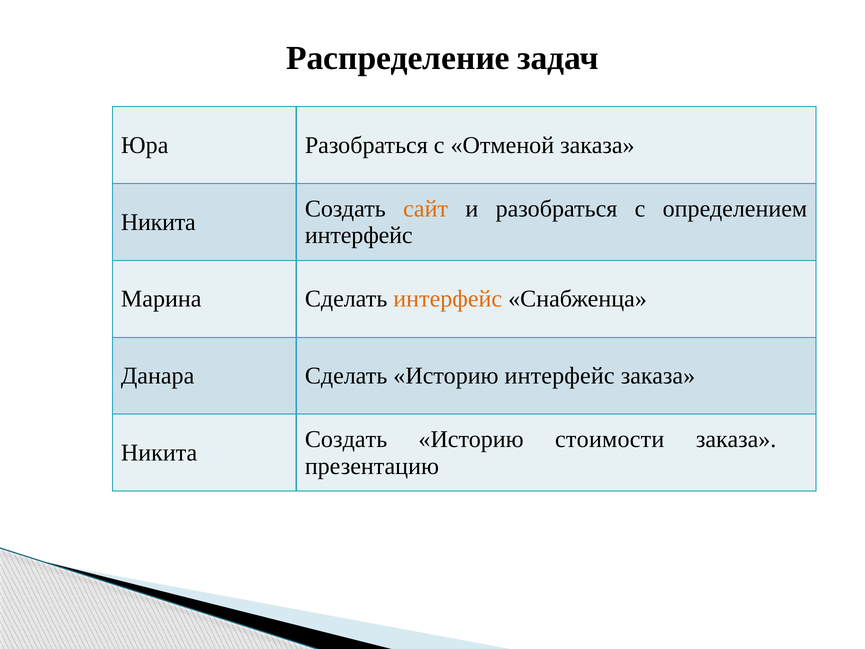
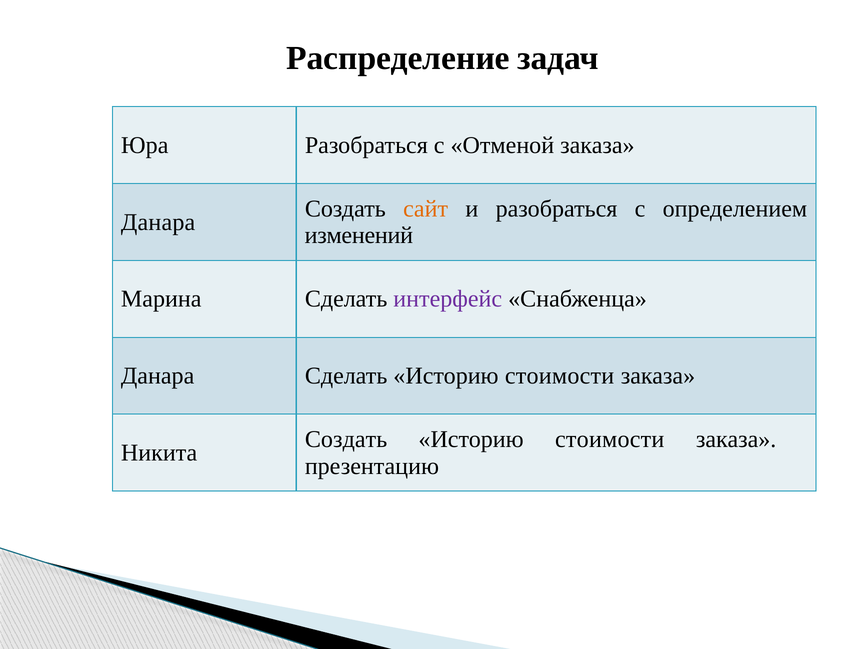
Никита: Никита -> Данара (158, 222)
интерфейс: интерфейс -> изменений (359, 235)
интерфейс colour: orange -> purple (448, 299)
Сделать Историю интерфейс: интерфейс -> стоимости (560, 376)
